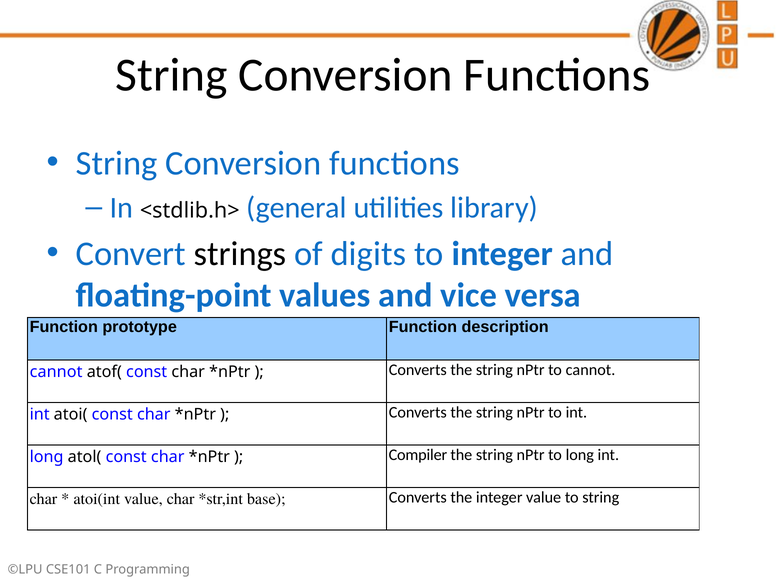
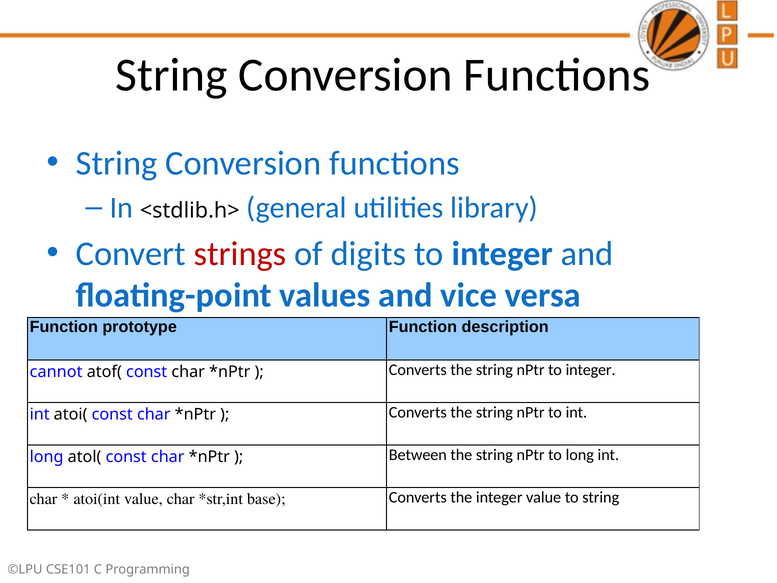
strings colour: black -> red (240, 254)
nPtr to cannot: cannot -> integer (591, 370)
Compiler: Compiler -> Between (418, 455)
